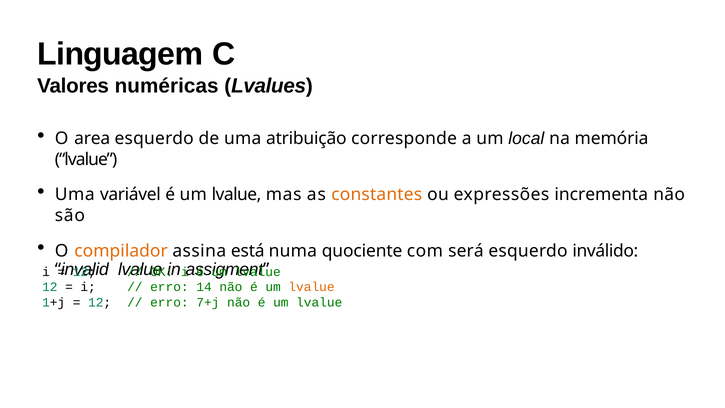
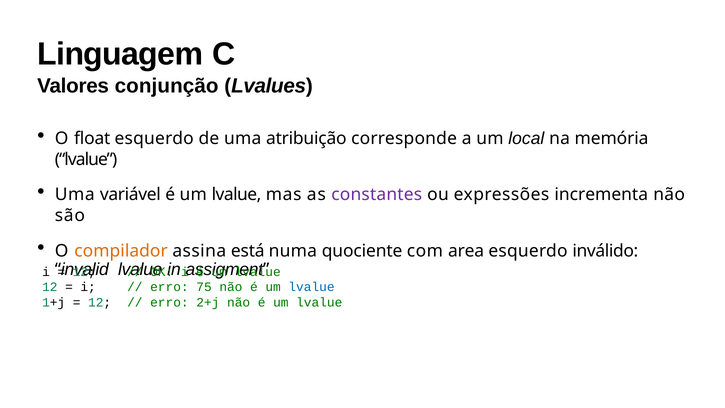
numéricas: numéricas -> conjunção (167, 86)
area: area -> float (92, 139)
constantes colour: orange -> purple (377, 195)
será: será -> area (466, 251)
14: 14 -> 75 (204, 287)
lvalue colour: orange -> blue (312, 287)
7+j: 7+j -> 2+j (208, 302)
